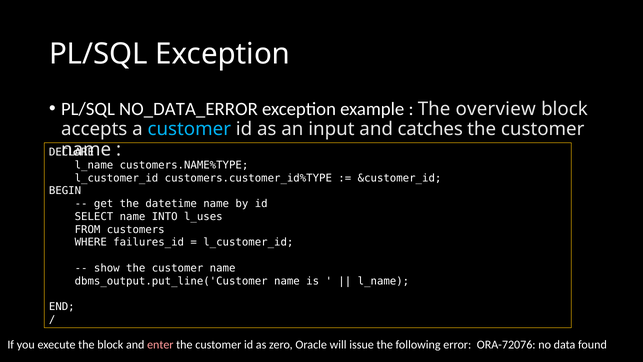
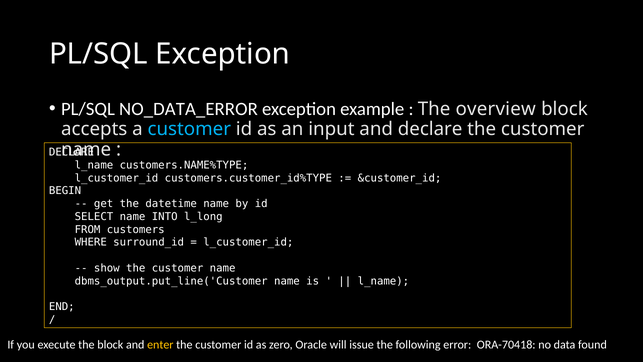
and catches: catches -> declare (430, 129)
l_uses: l_uses -> l_long (203, 216)
failures_id: failures_id -> surround_id (149, 242)
enter colour: pink -> yellow (160, 345)
ORA-72076: ORA-72076 -> ORA-70418 (506, 345)
